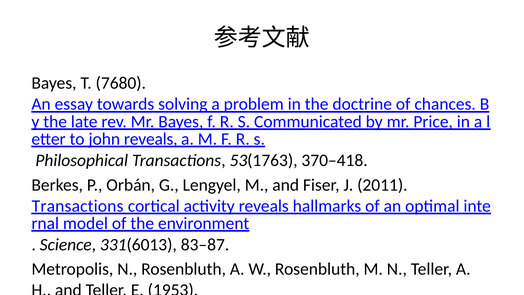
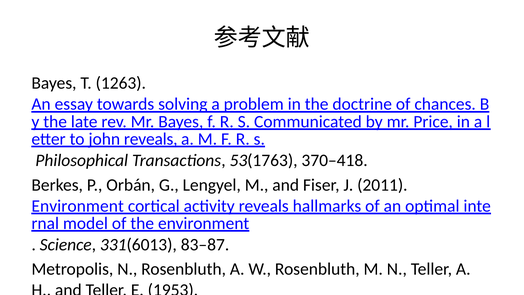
7680: 7680 -> 1263 (121, 83)
Transactions: Transactions -> Environment (78, 206)
